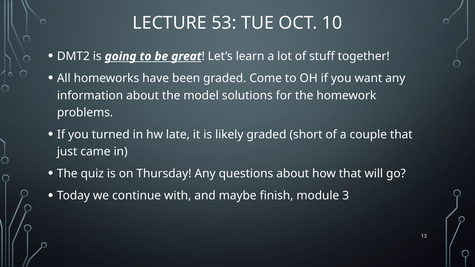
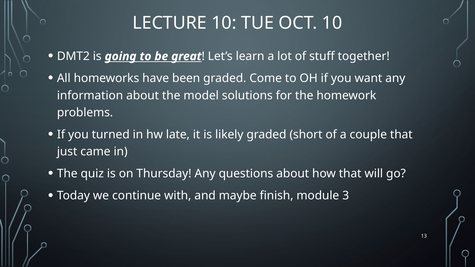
LECTURE 53: 53 -> 10 (224, 23)
